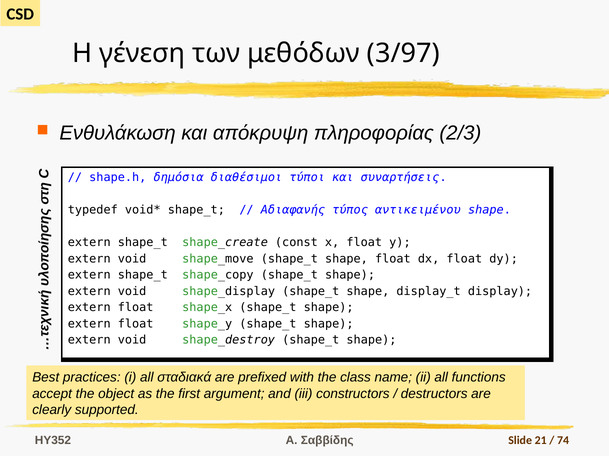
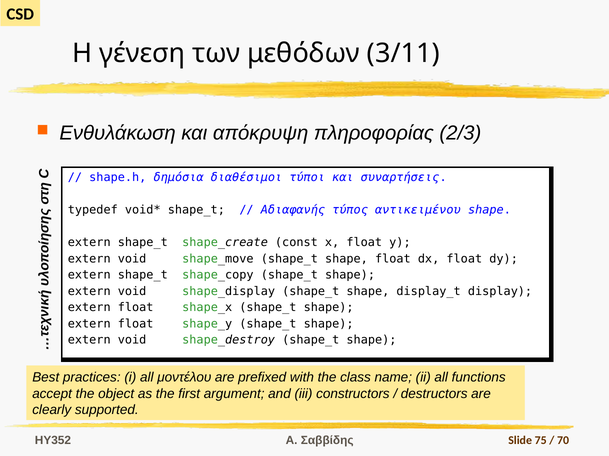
3/97: 3/97 -> 3/11 (403, 54)
σταδιακά: σταδιακά -> μοντέλου (184, 378)
21: 21 -> 75 (541, 441)
74: 74 -> 70 (563, 441)
